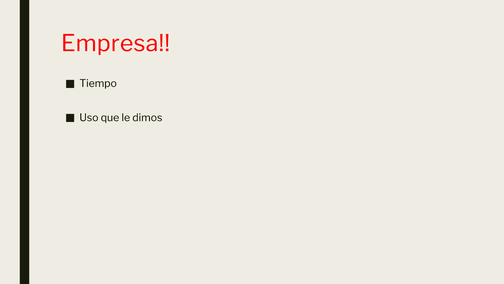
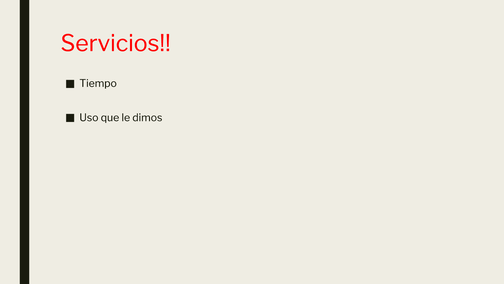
Empresa: Empresa -> Servicios (116, 43)
